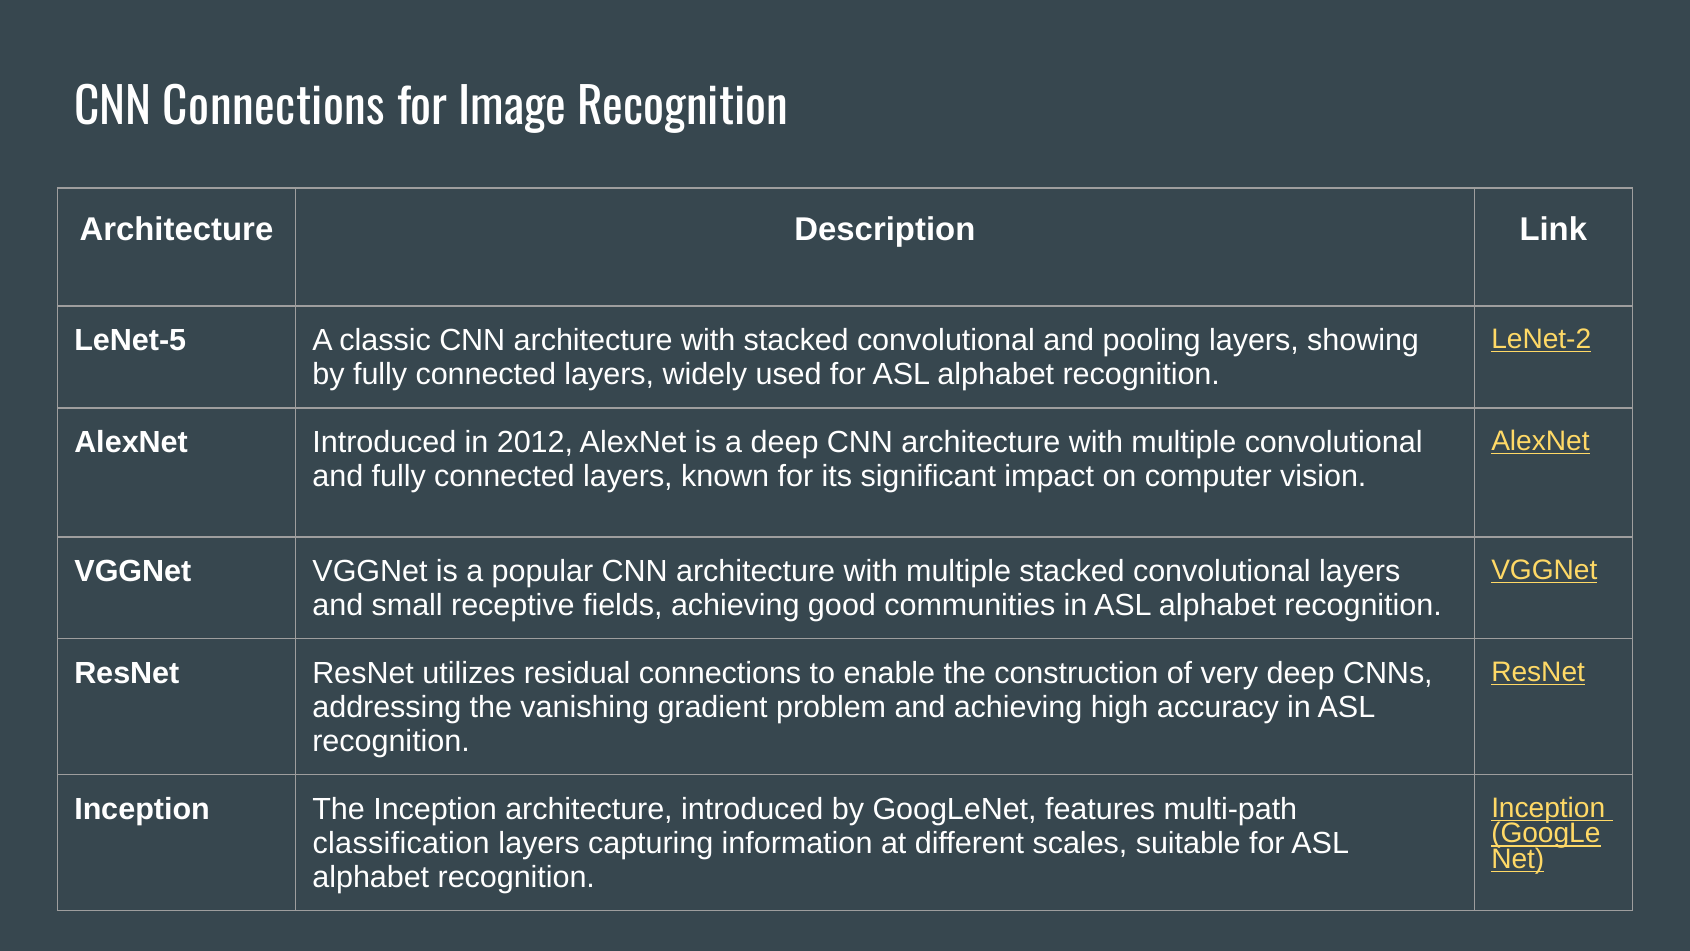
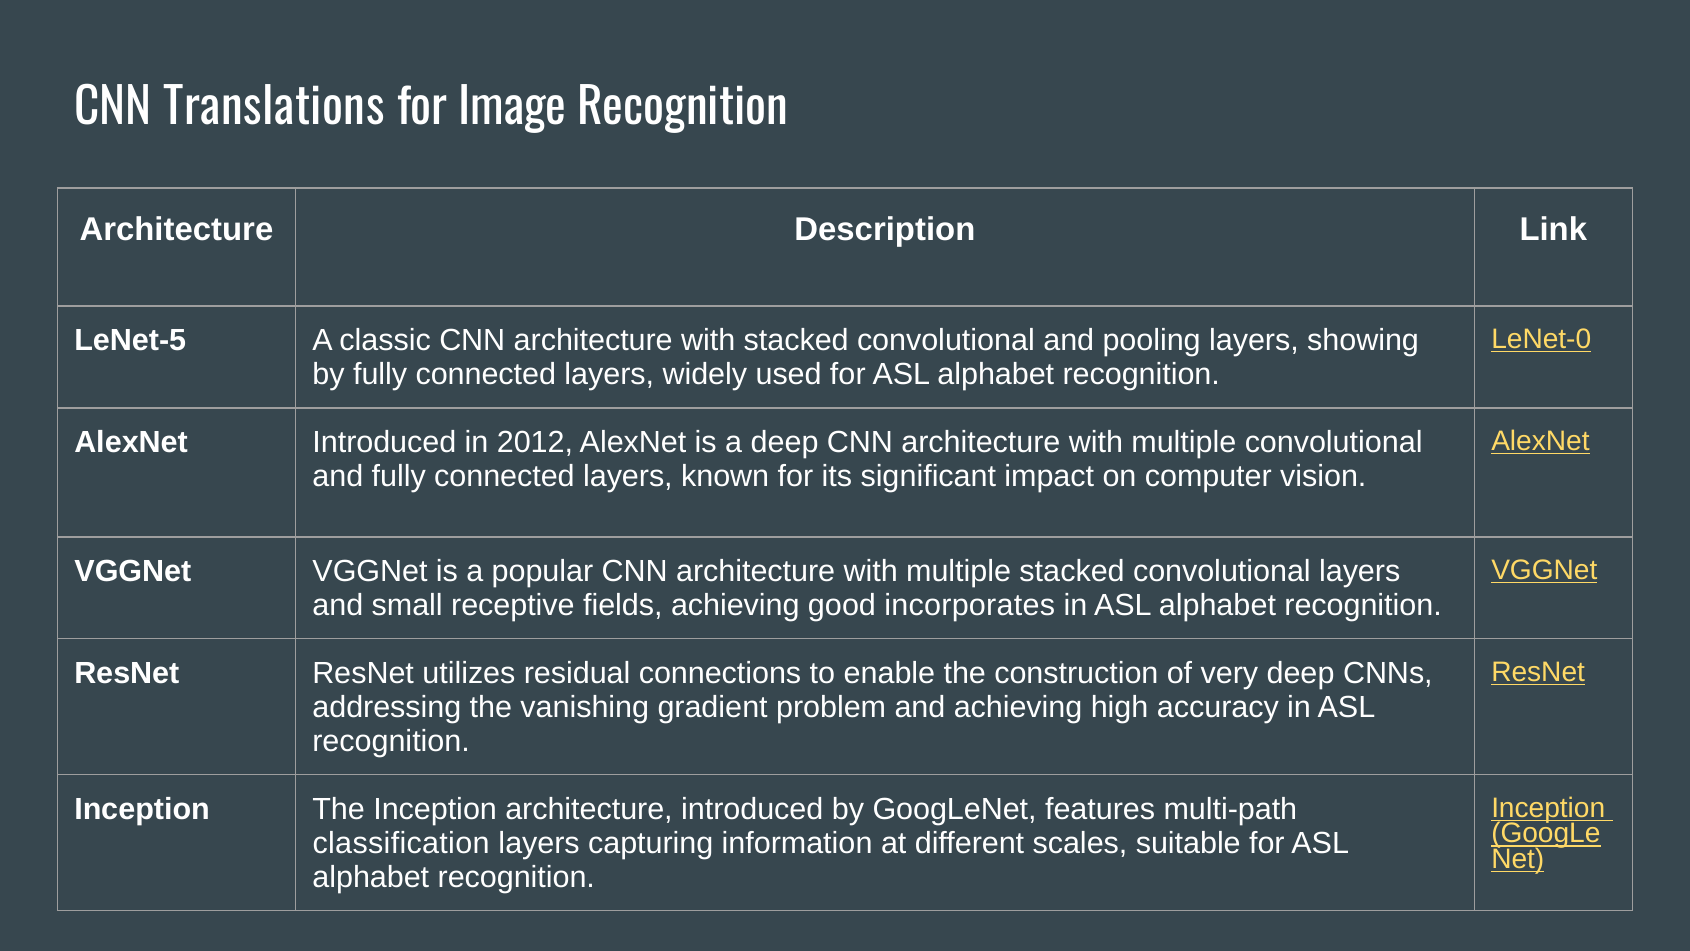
CNN Connections: Connections -> Translations (274, 108)
LeNet-2: LeNet-2 -> LeNet-0 (1541, 339)
communities: communities -> incorporates (970, 605)
